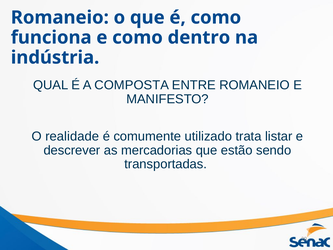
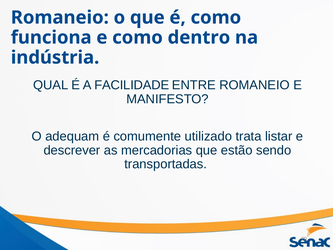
COMPOSTA: COMPOSTA -> FACILIDADE (132, 85)
realidade: realidade -> adequam (72, 136)
